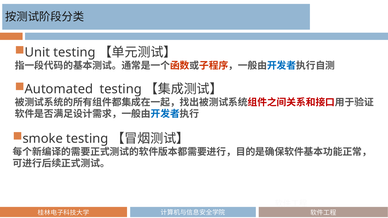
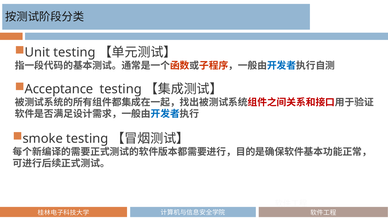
Automated: Automated -> Acceptance (59, 89)
